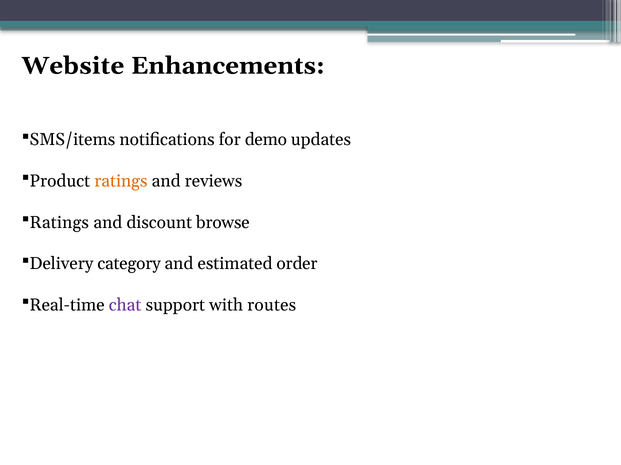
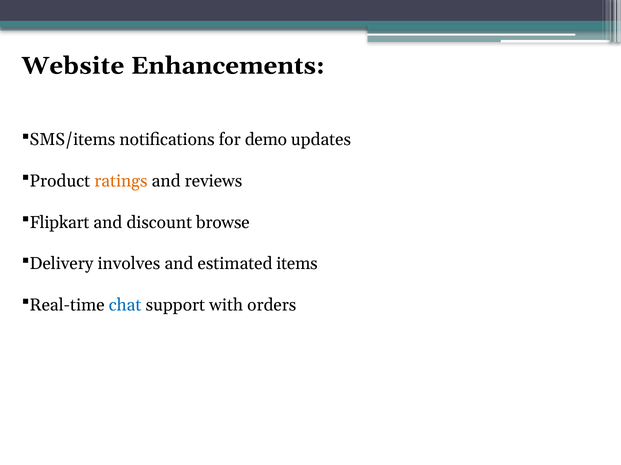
Ratings: Ratings -> Flipkart (59, 223)
category: category -> involves (129, 264)
order: order -> items (297, 264)
chat colour: purple -> blue (125, 306)
routes: routes -> orders (272, 306)
